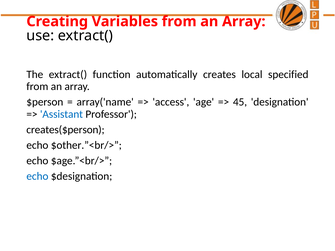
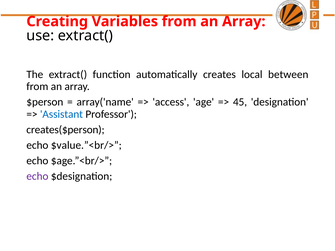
specified: specified -> between (288, 75)
$other.”<br/>: $other.”<br/> -> $value.”<br/> (86, 145)
echo colour: blue -> purple (37, 176)
